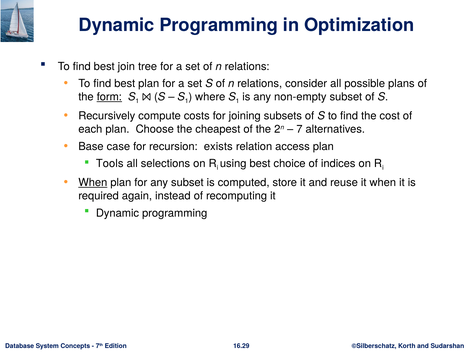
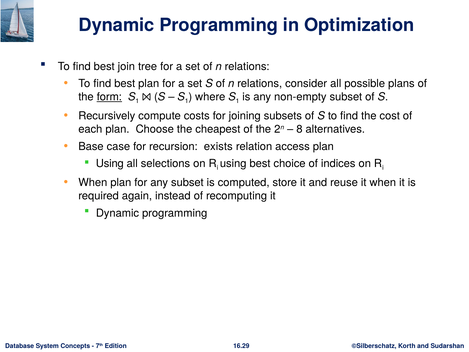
7: 7 -> 8 (299, 129)
Tools: Tools -> Using (110, 163)
When underline: present -> none (93, 182)
